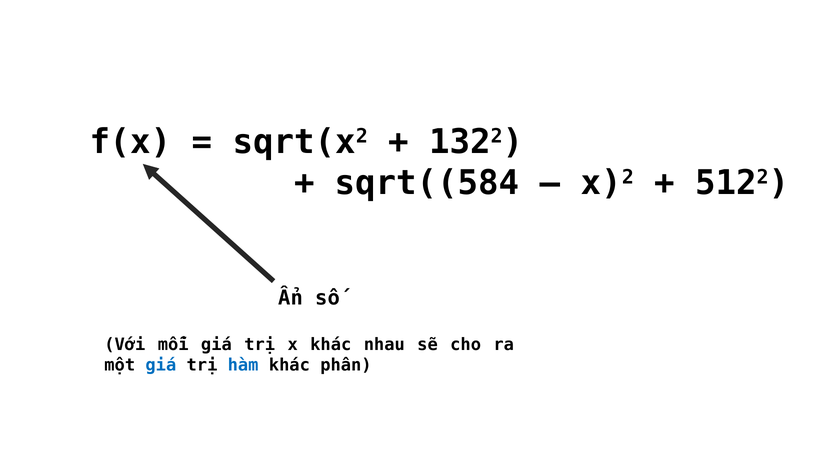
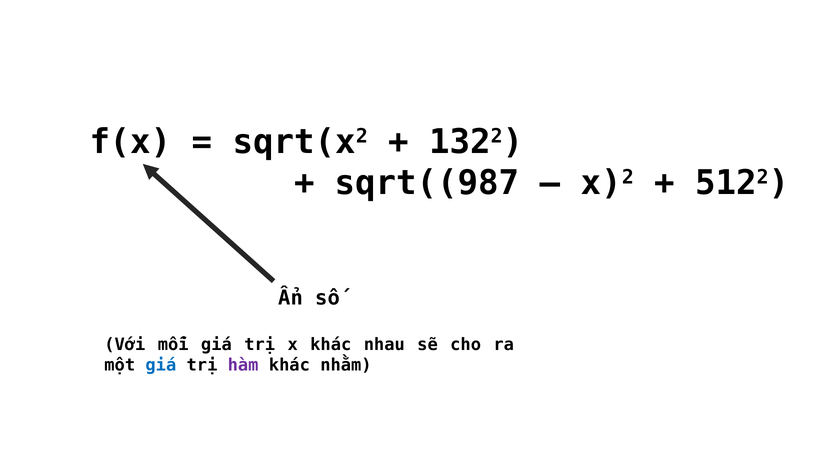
sqrt((584: sqrt((584 -> sqrt((987 (427, 183)
hàm colour: blue -> purple (243, 365)
phần: phần -> nhằm (346, 365)
